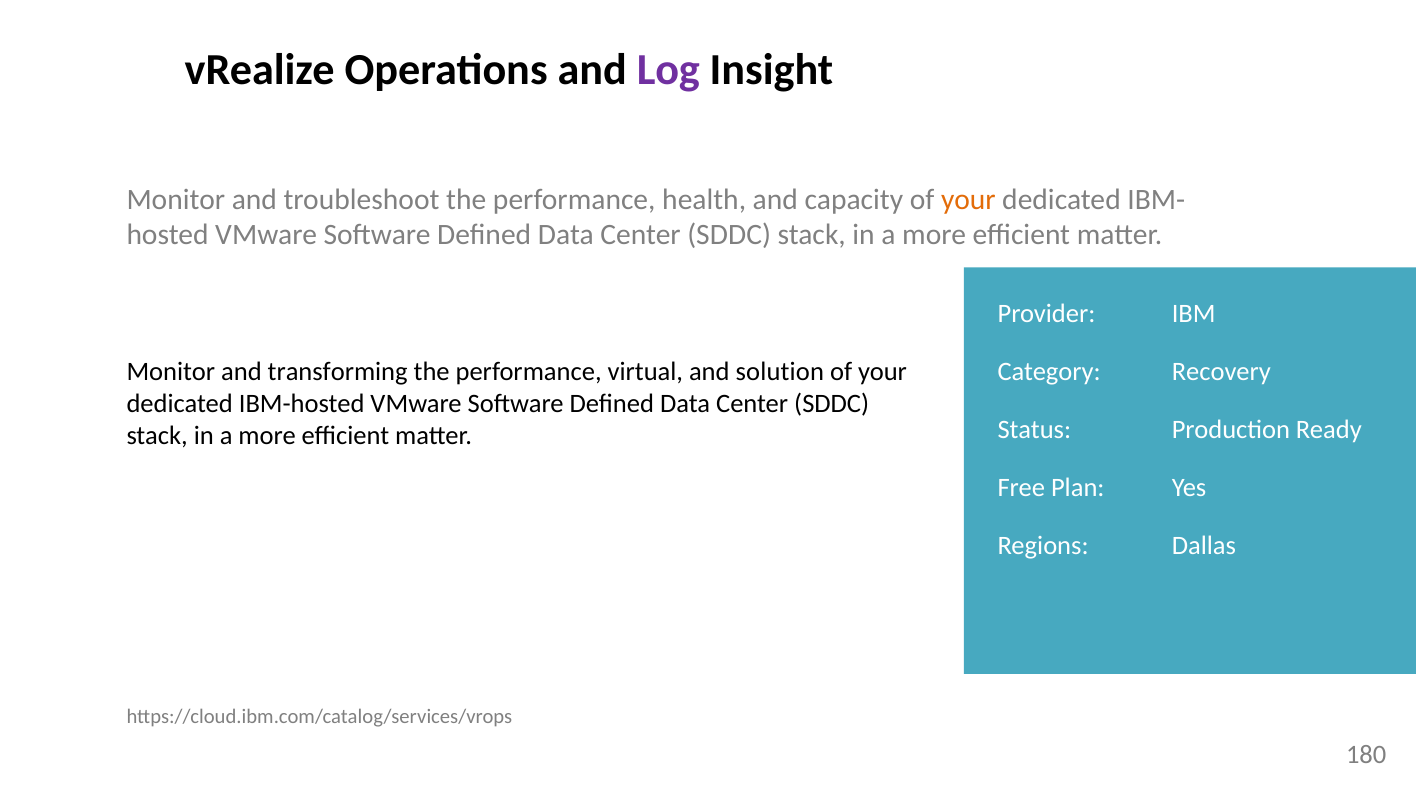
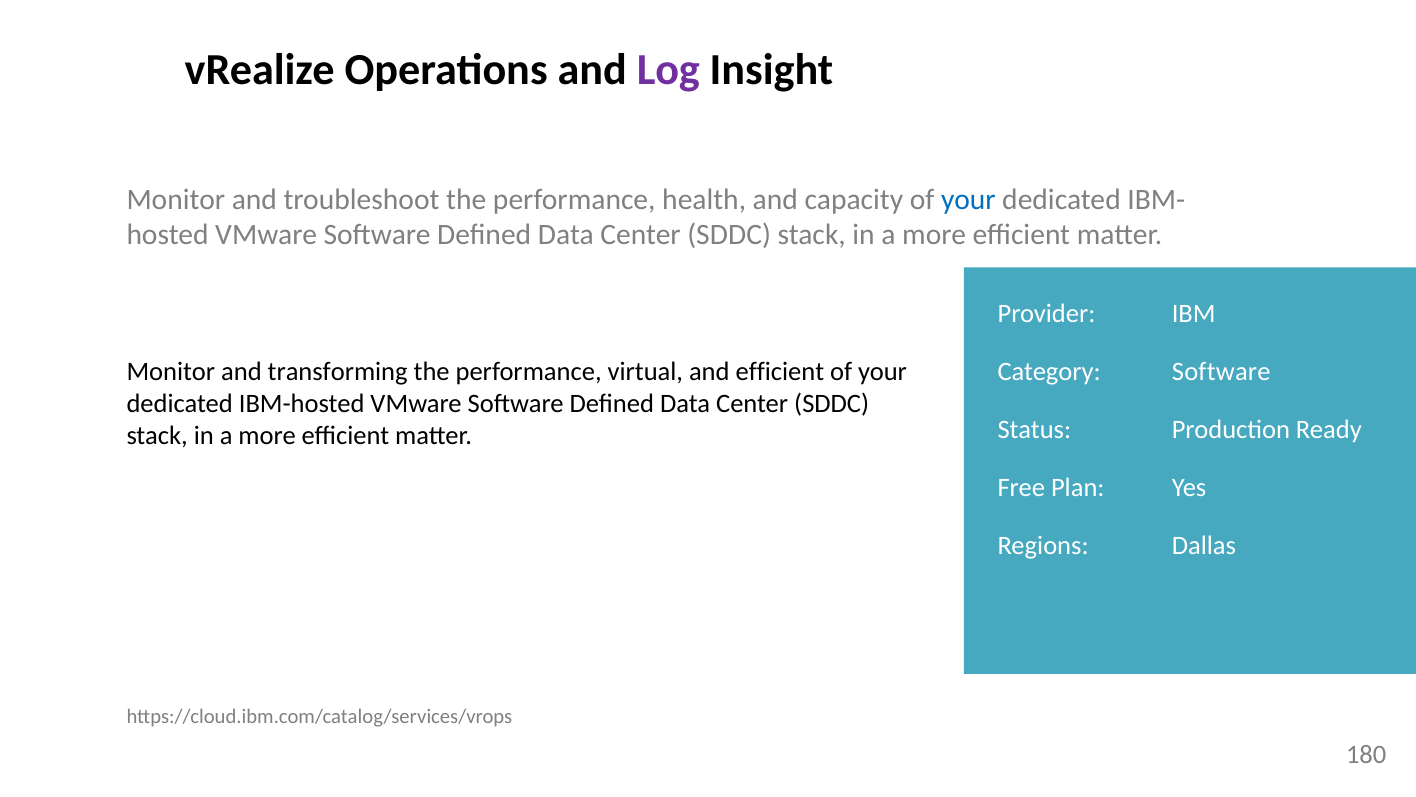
your colour: orange -> blue (968, 199)
and solution: solution -> efficient (780, 371)
Category Recovery: Recovery -> Software (1221, 371)
